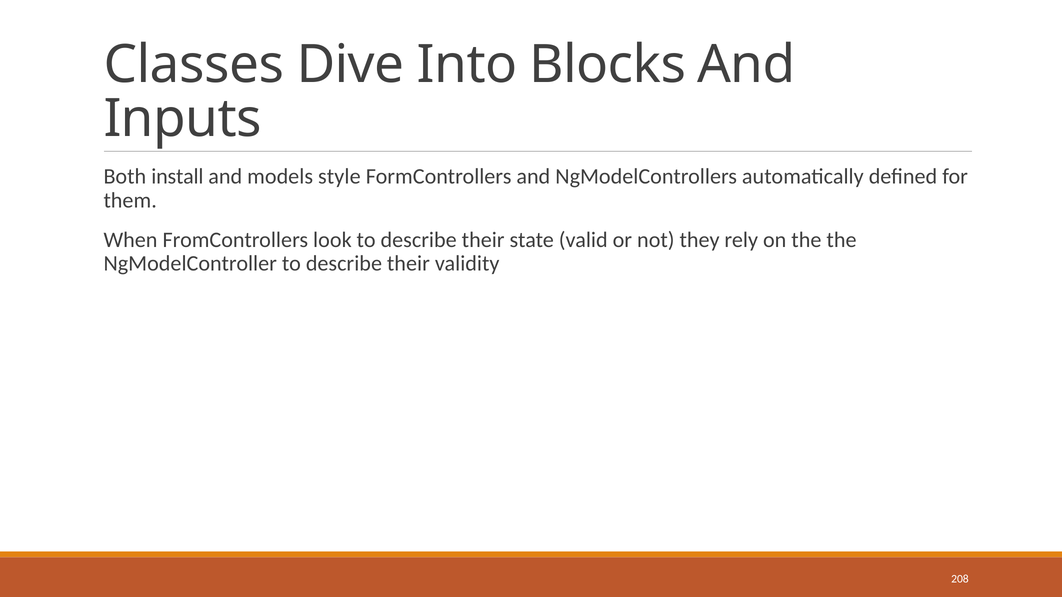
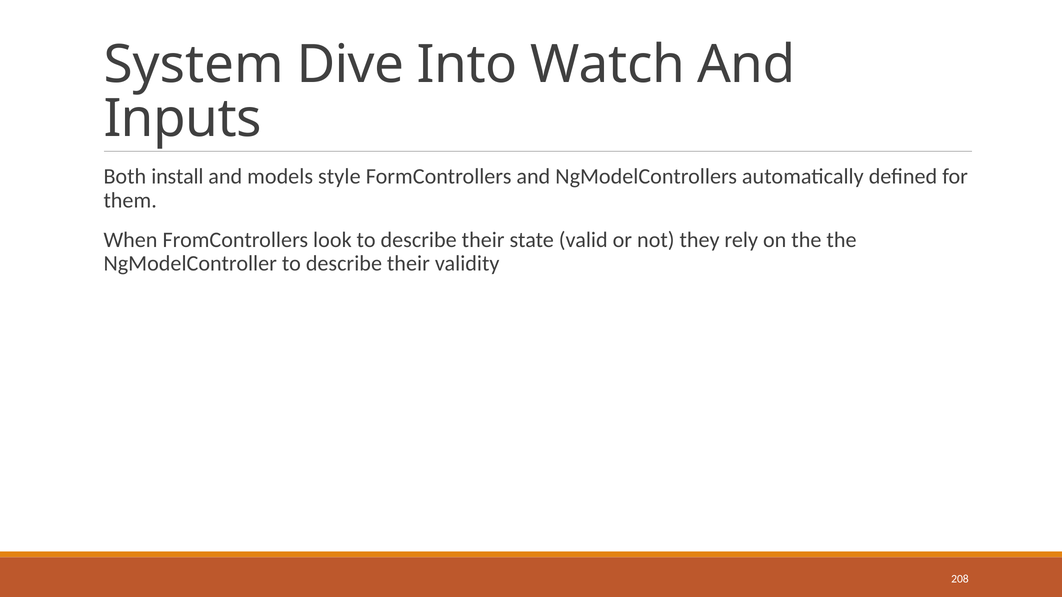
Classes: Classes -> System (194, 65)
Blocks: Blocks -> Watch (607, 65)
